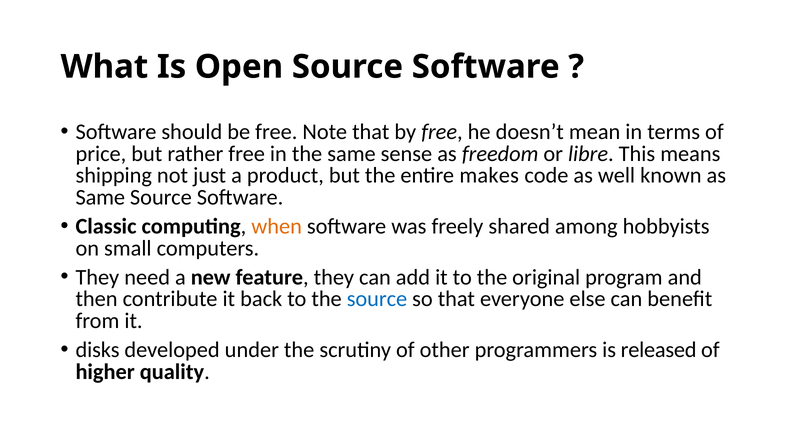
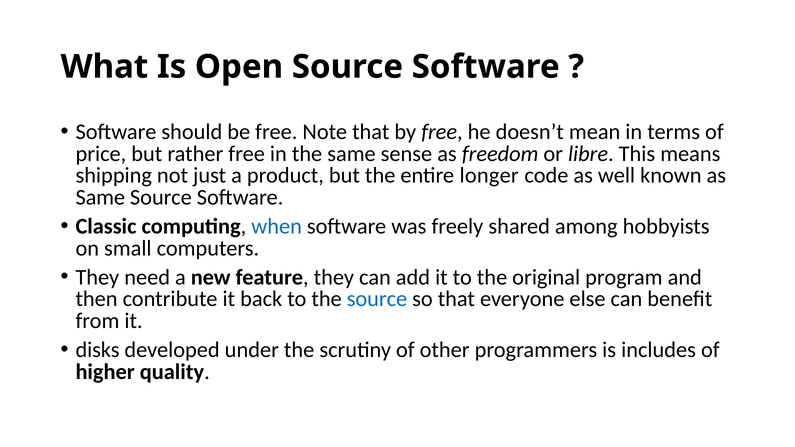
makes: makes -> longer (489, 176)
when colour: orange -> blue (277, 227)
released: released -> includes (659, 350)
